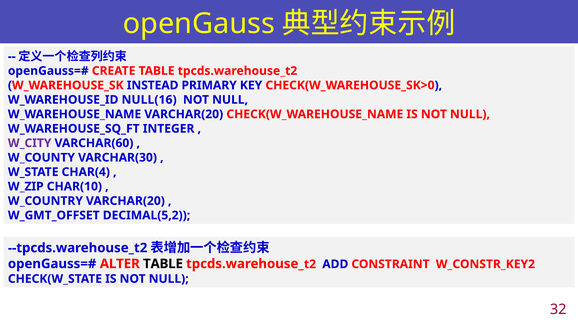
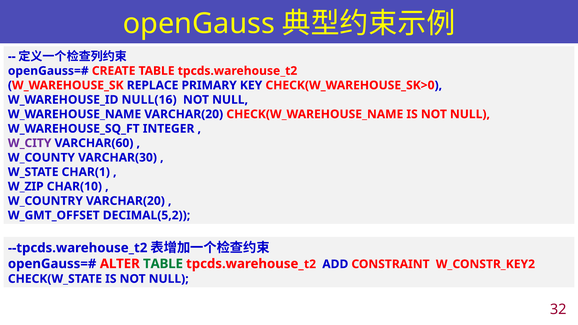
INSTEAD: INSTEAD -> REPLACE (153, 85)
CHAR(4: CHAR(4 -> CHAR(1 (86, 172)
TABLE colour: black -> green (163, 264)
